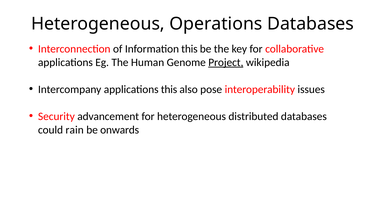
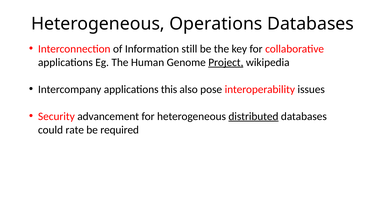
Information this: this -> still (189, 49)
distributed underline: none -> present (253, 116)
rain: rain -> rate (75, 130)
onwards: onwards -> required (120, 130)
